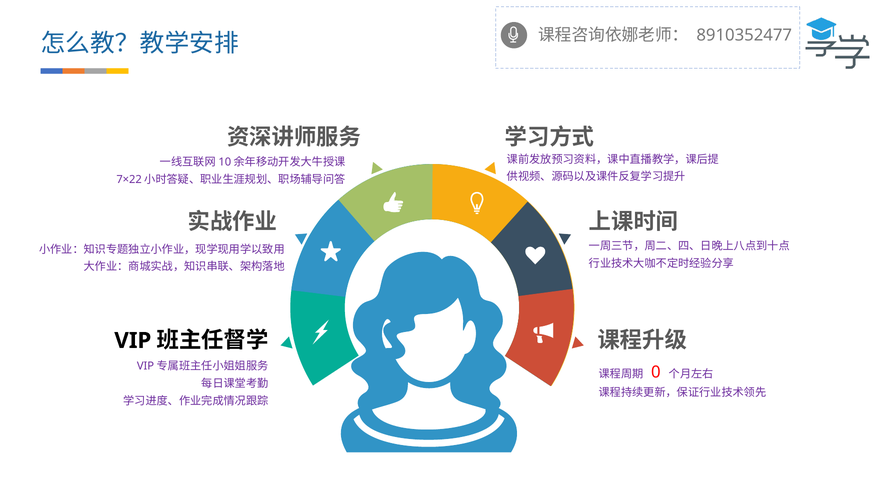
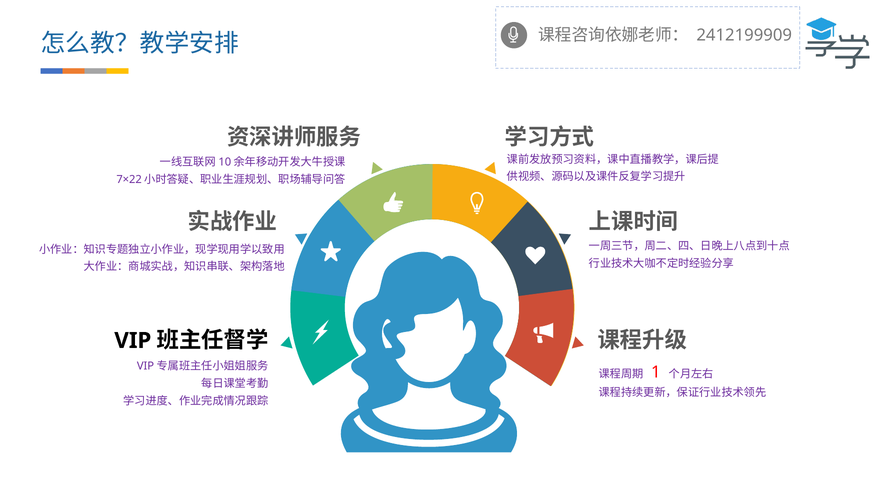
8910352477: 8910352477 -> 2412199909 (744, 35)
0: 0 -> 1 (656, 372)
